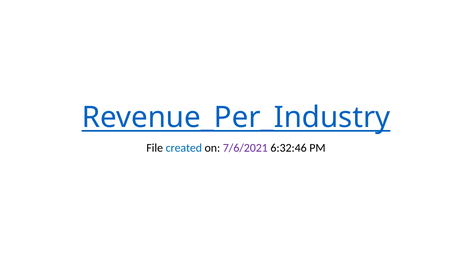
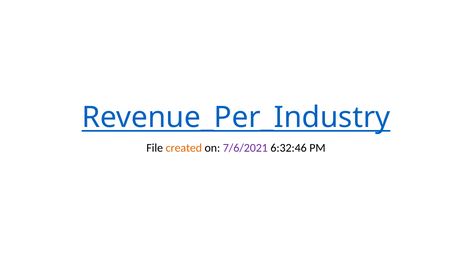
created colour: blue -> orange (184, 148)
